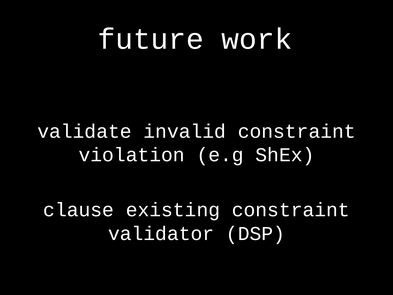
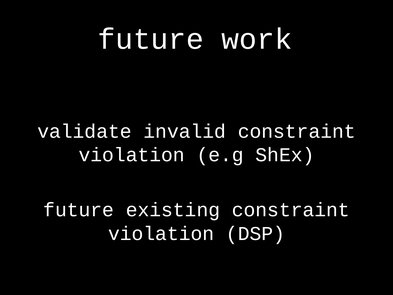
clause: clause -> future (79, 210)
validator: validator -> violation (161, 233)
